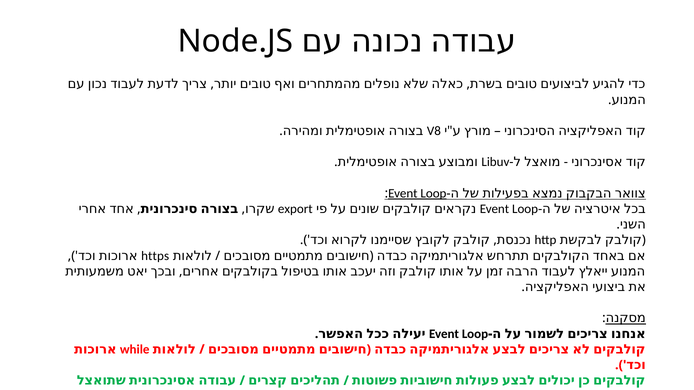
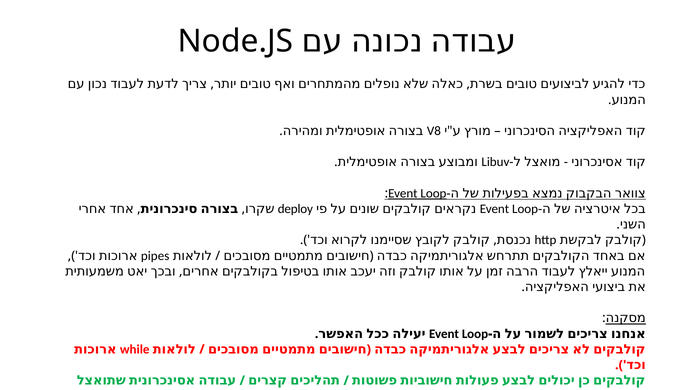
export: export -> deploy (295, 209)
https: https -> pipes (155, 256)
